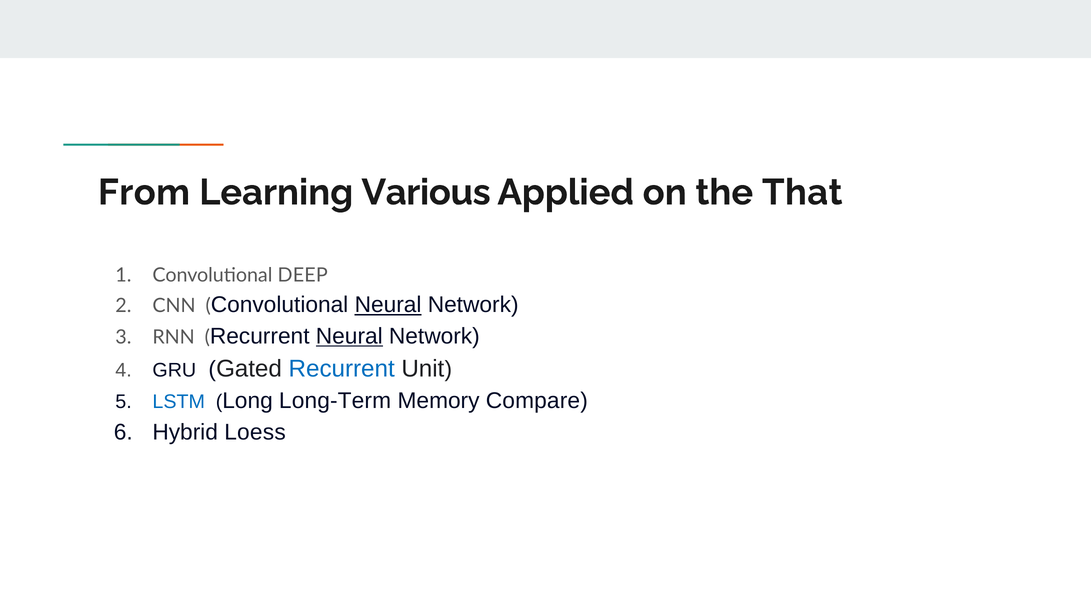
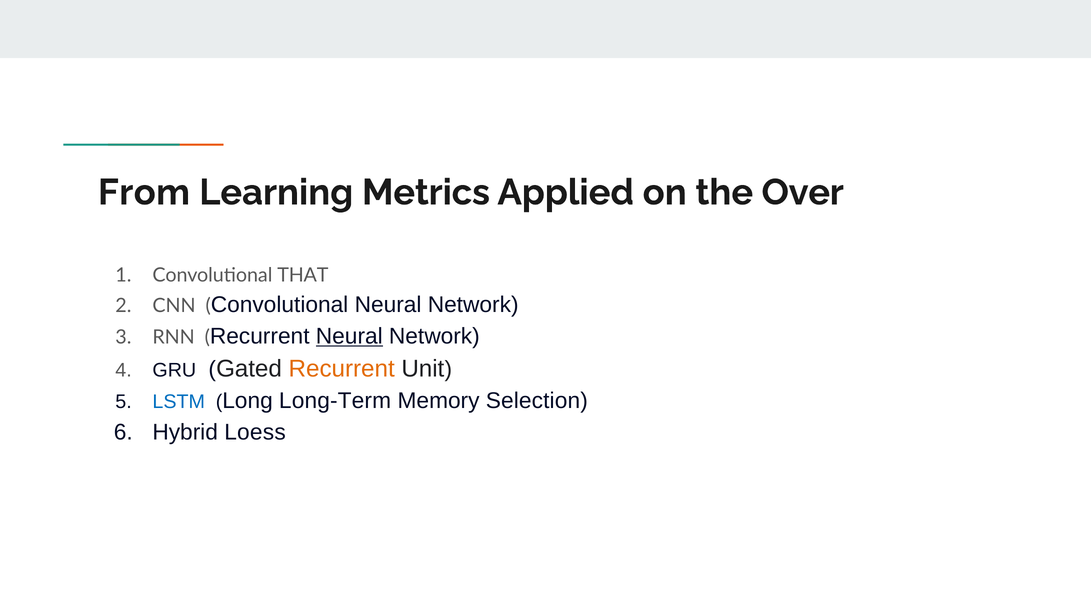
Various: Various -> Metrics (426, 193)
That: That -> Over (803, 193)
DEEP: DEEP -> THAT (303, 276)
Neural underline: present -> none (388, 305)
Recurrent colour: blue -> orange (342, 369)
Compare: Compare -> Selection (537, 401)
